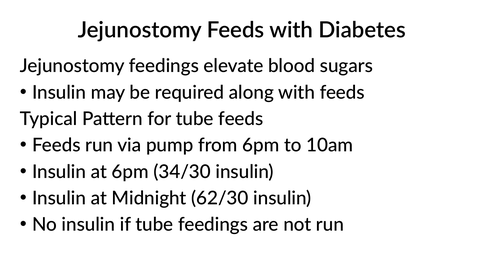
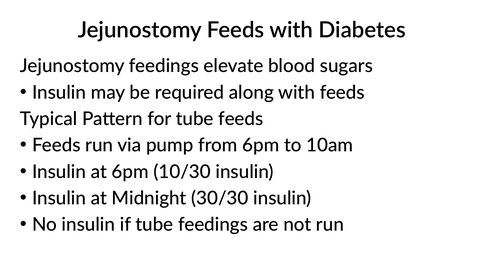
34/30: 34/30 -> 10/30 (182, 172)
62/30: 62/30 -> 30/30 (220, 198)
